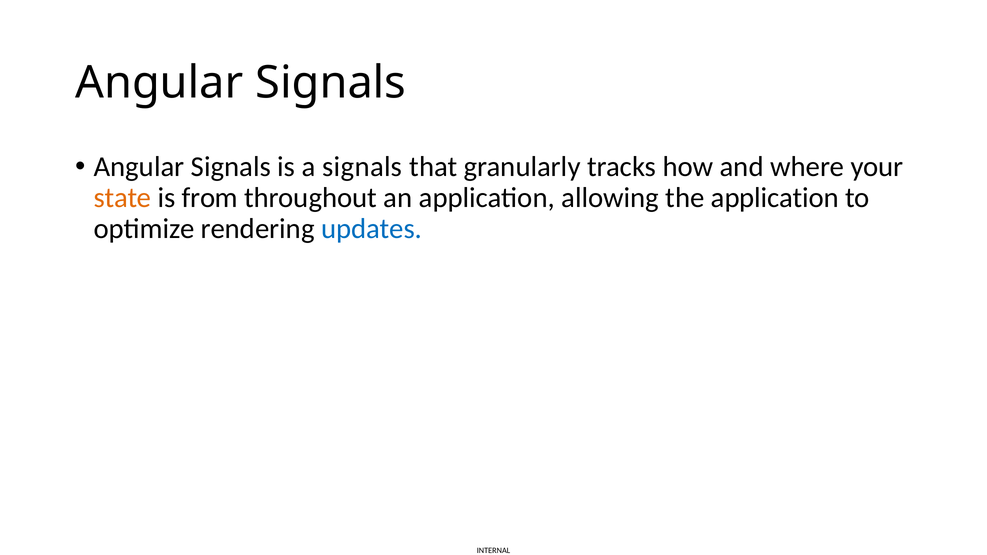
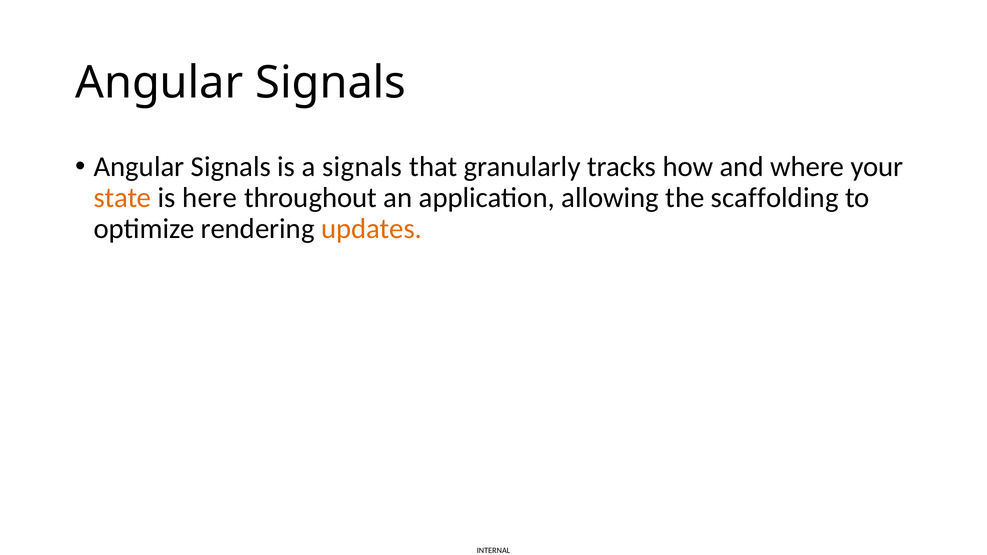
from: from -> here (210, 198)
the application: application -> scaffolding (775, 198)
updates colour: blue -> orange (371, 229)
